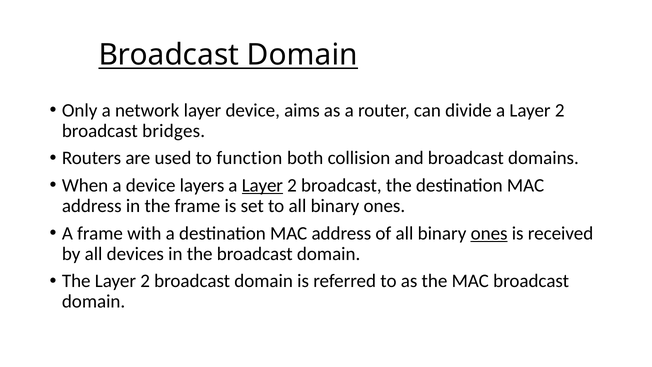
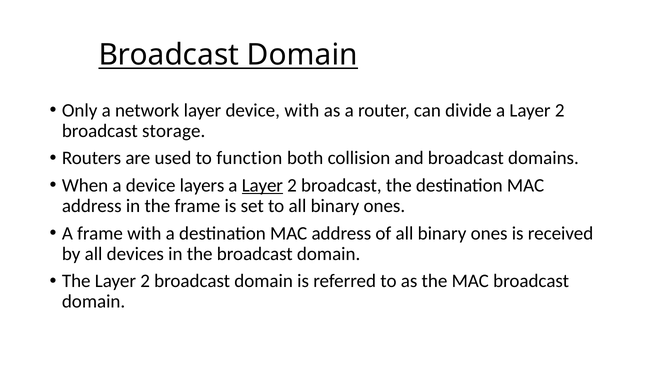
device aims: aims -> with (302, 110)
bridges: bridges -> storage (174, 131)
ones underline: present -> none (489, 233)
